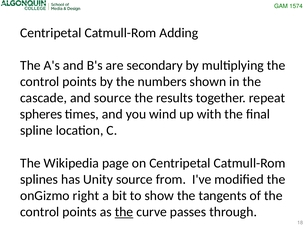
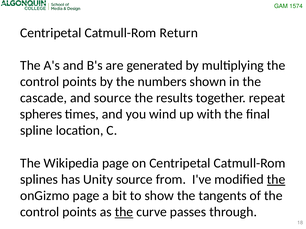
Adding: Adding -> Return (179, 33)
secondary: secondary -> generated (155, 66)
the underline: none -> present (276, 180)
onGizmo right: right -> page (86, 196)
